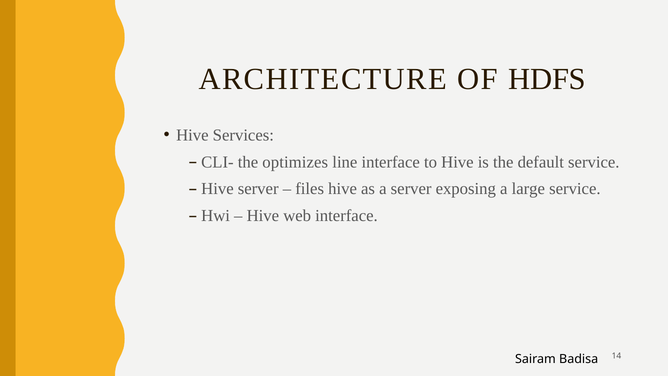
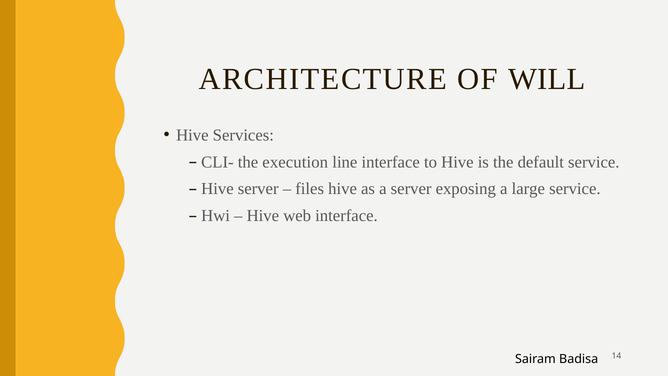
HDFS: HDFS -> WILL (547, 79)
optimizes: optimizes -> execution (295, 162)
